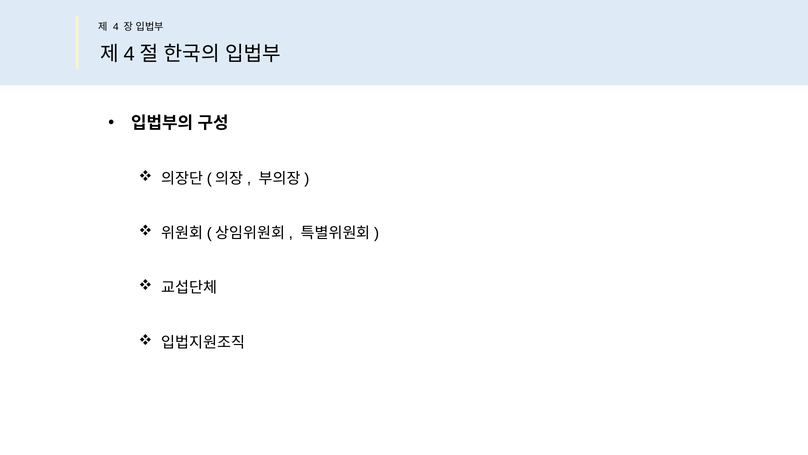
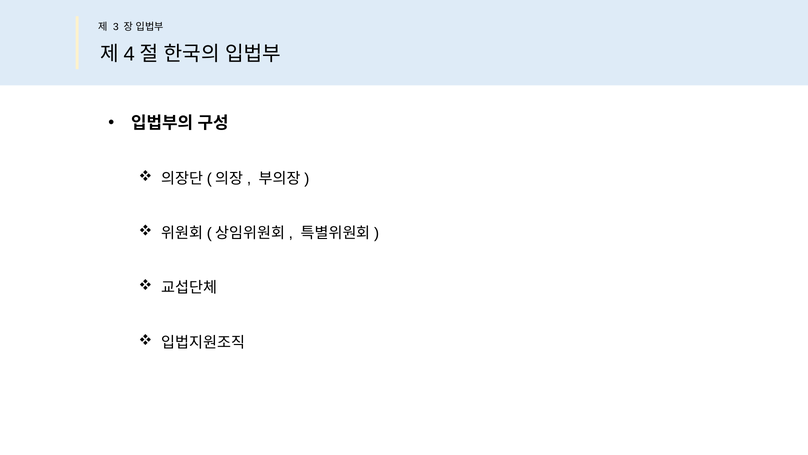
4: 4 -> 3 (116, 27)
